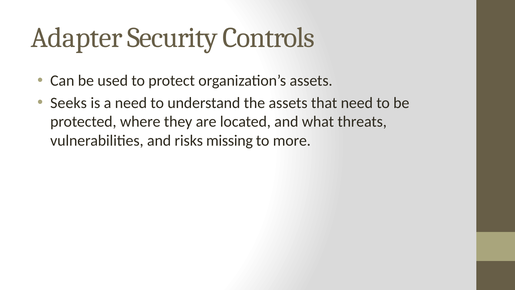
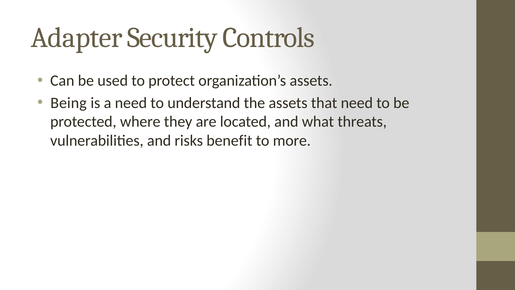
Seeks: Seeks -> Being (69, 103)
missing: missing -> benefit (229, 140)
